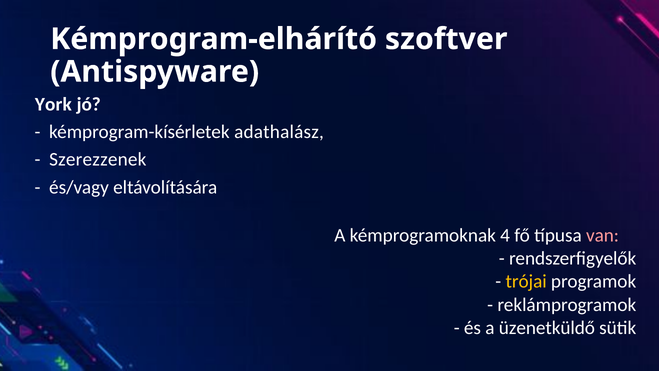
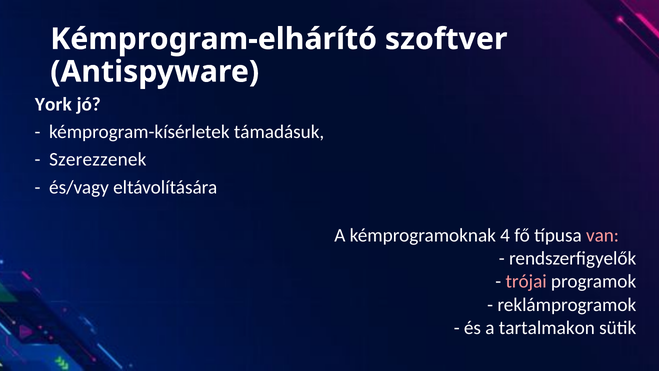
adathalász: adathalász -> támadásuk (279, 132)
trójai colour: yellow -> pink (526, 281)
üzenetküldő: üzenetküldő -> tartalmakon (547, 328)
